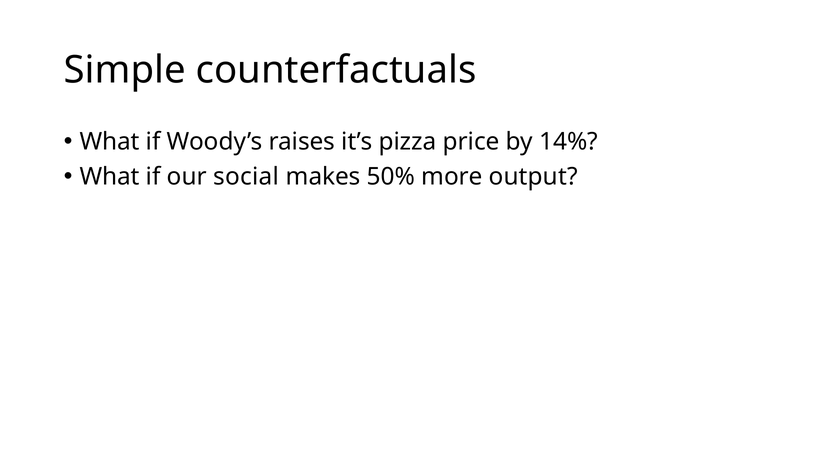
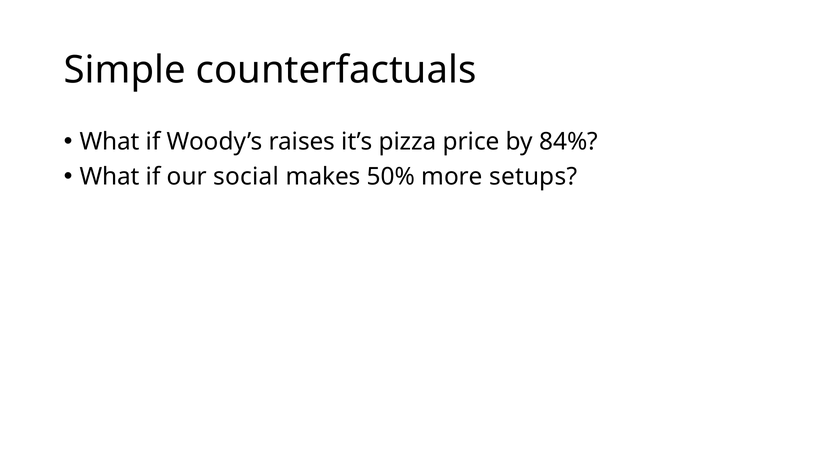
14%: 14% -> 84% (568, 142)
output: output -> setups (533, 177)
